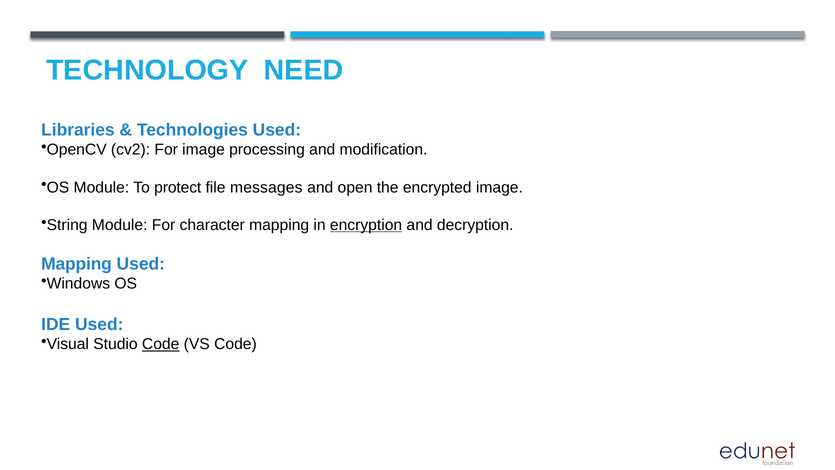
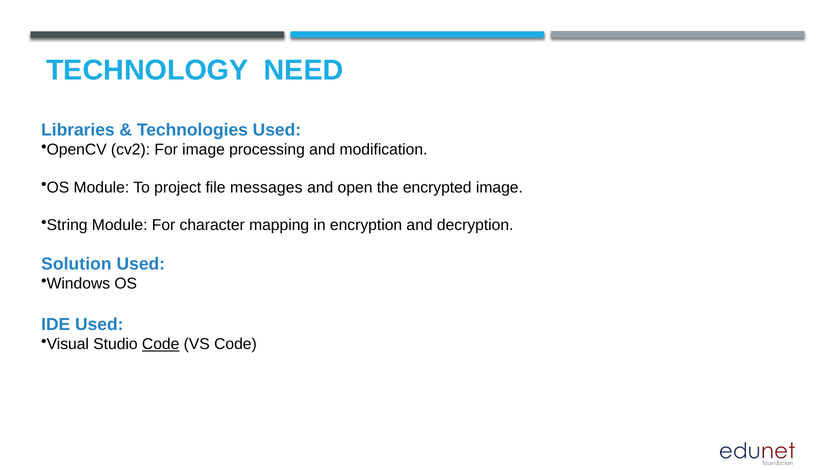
protect: protect -> project (178, 187)
encryption underline: present -> none (366, 225)
Mapping: Mapping -> Solution (76, 264)
